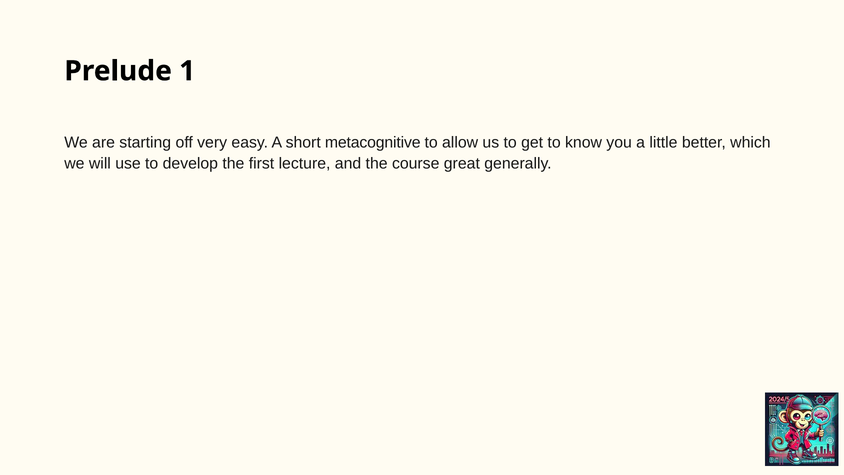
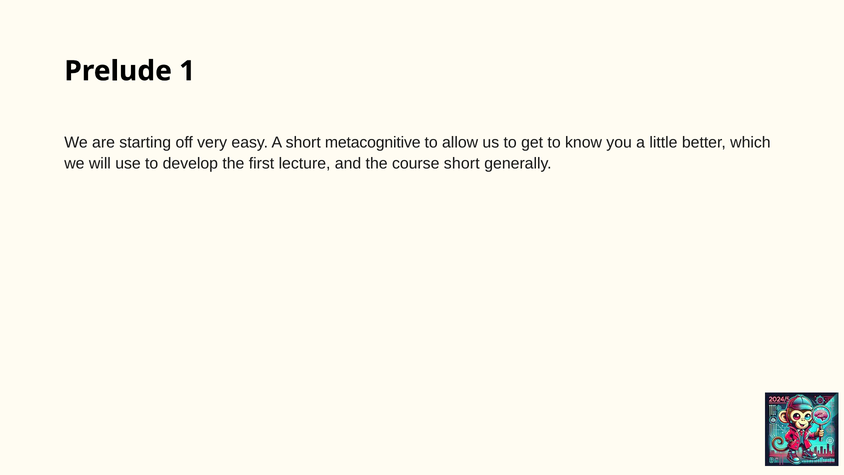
course great: great -> short (462, 163)
